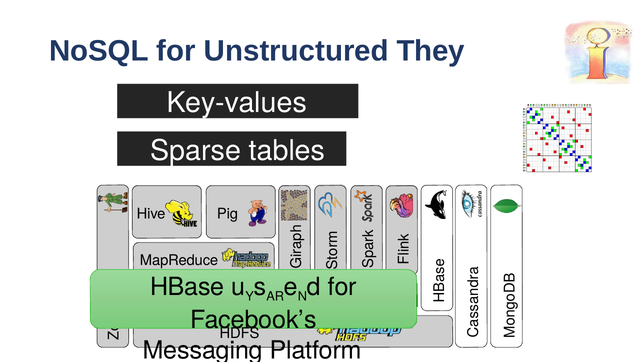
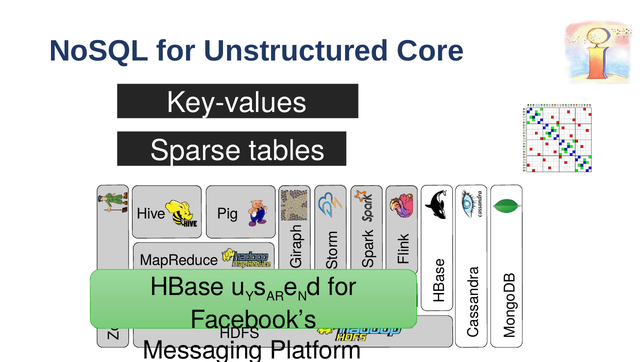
They: They -> Core (431, 51)
